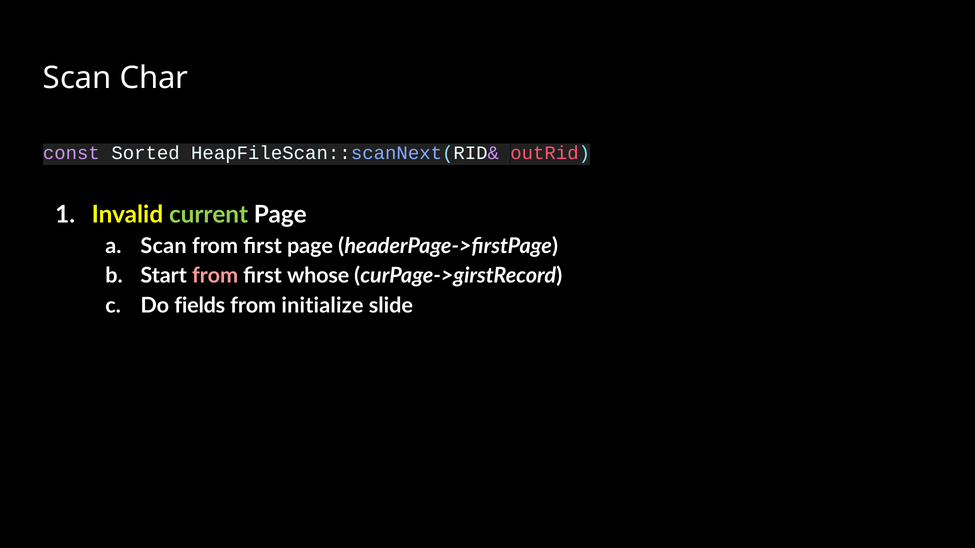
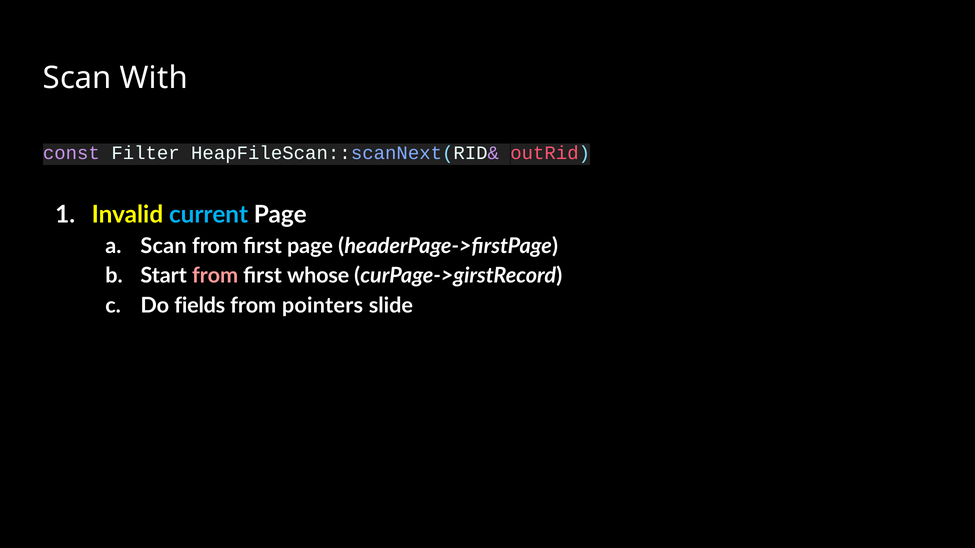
Char: Char -> With (154, 78)
Sorted: Sorted -> Filter (146, 153)
current colour: light green -> light blue (209, 215)
initialize: initialize -> pointers (322, 306)
